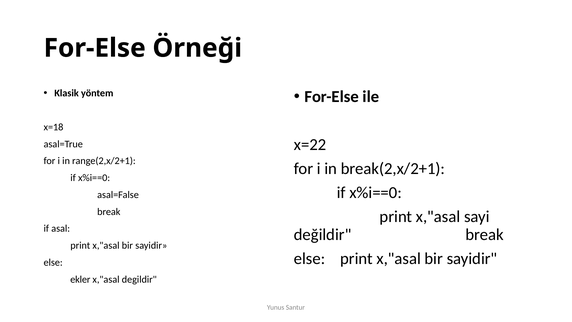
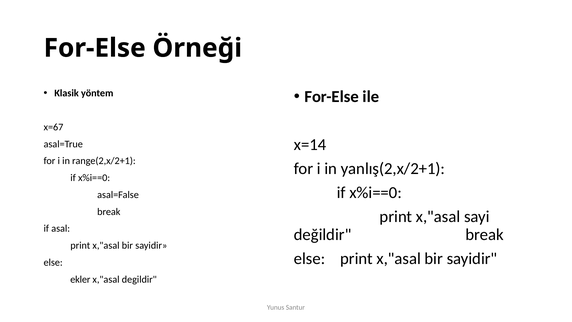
x=18: x=18 -> x=67 (53, 127)
x=22: x=22 -> x=14 (310, 145)
break(2,x/2+1: break(2,x/2+1 -> yanlış(2,x/2+1 (393, 169)
